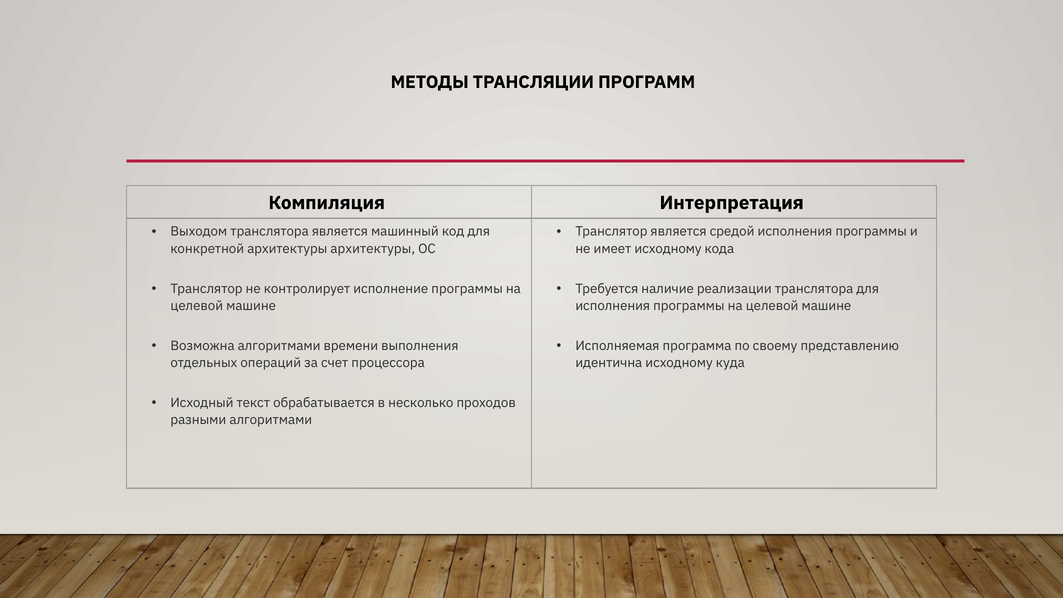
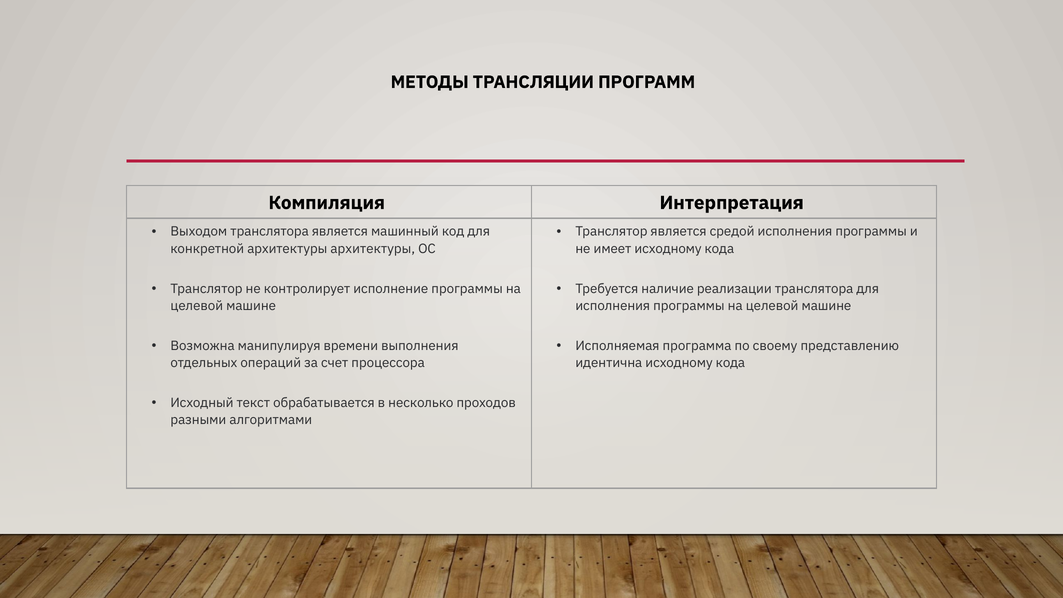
Возможна алгоритмами: алгоритмами -> манипулируя (279, 346)
идентична исходному куда: куда -> кода (730, 363)
